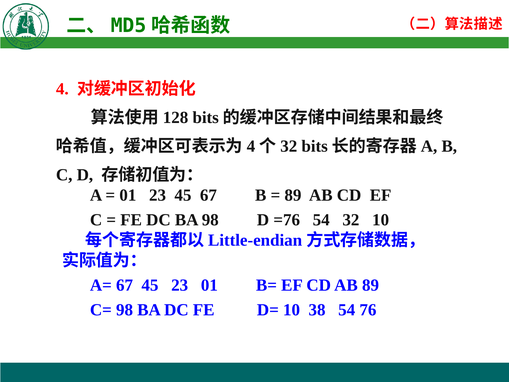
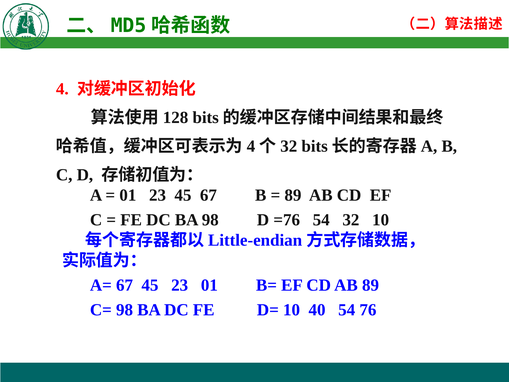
38: 38 -> 40 (317, 310)
